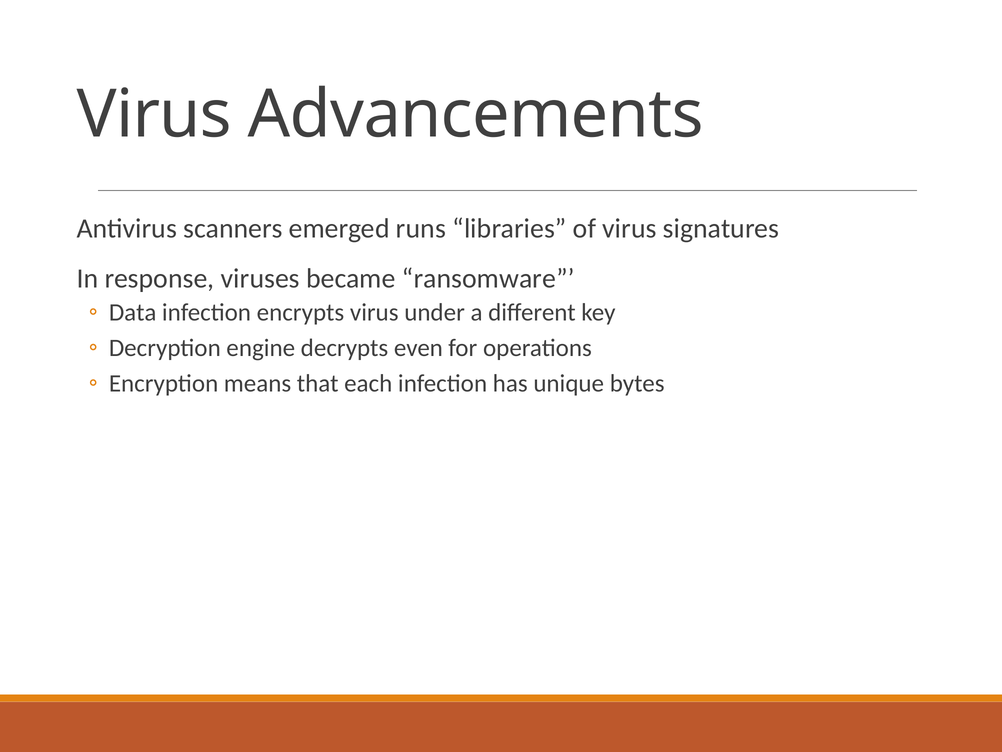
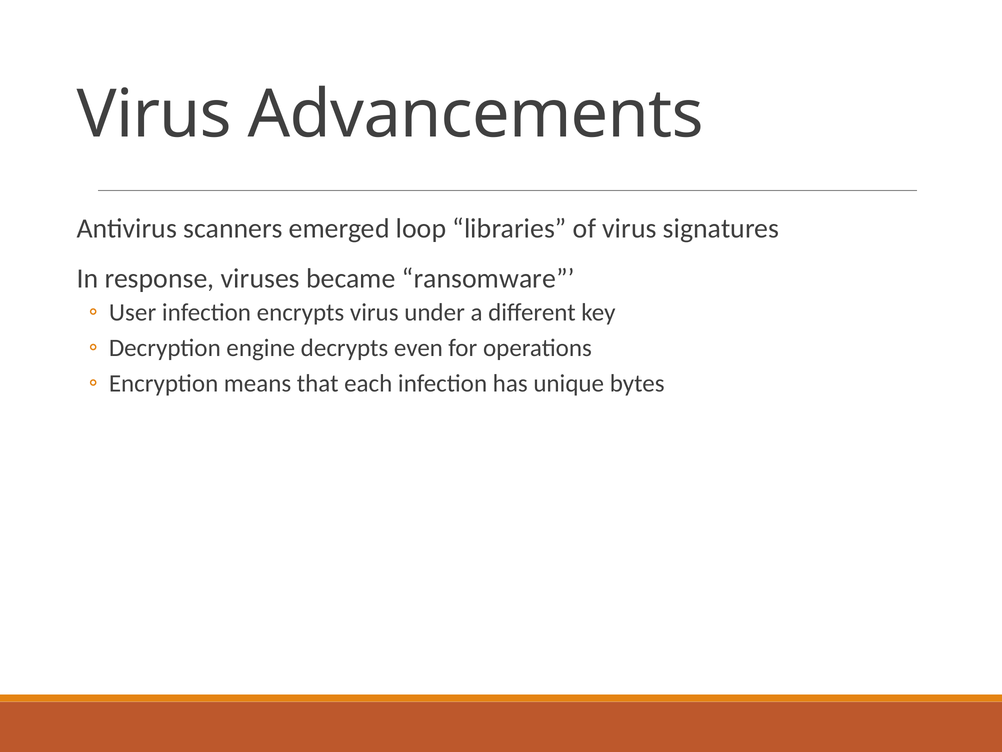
runs: runs -> loop (421, 229)
Data: Data -> User (133, 312)
